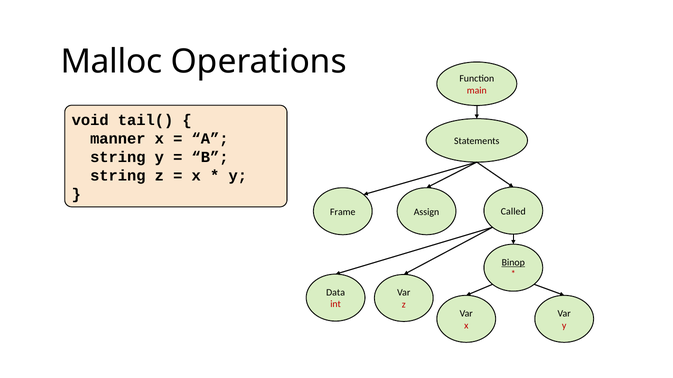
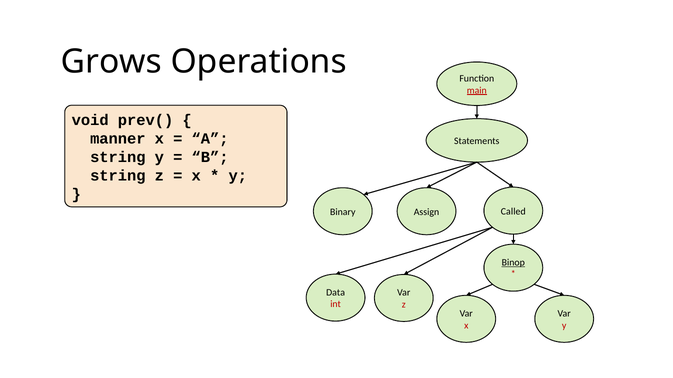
Malloc: Malloc -> Grows (111, 62)
main underline: none -> present (477, 90)
tail(: tail( -> prev( (146, 120)
Frame: Frame -> Binary (343, 212)
